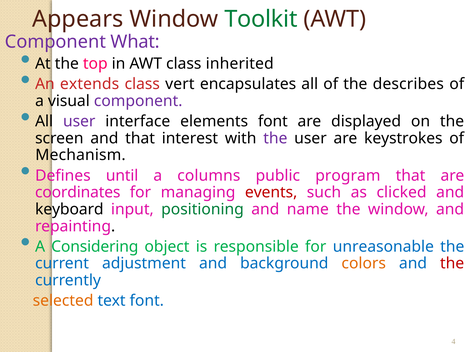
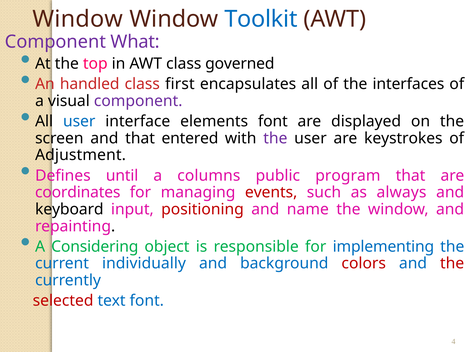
Appears: Appears -> Window (78, 19)
Toolkit colour: green -> blue (261, 19)
inherited: inherited -> governed (240, 64)
extends: extends -> handled (90, 84)
vert: vert -> first (180, 84)
describes: describes -> interfaces (408, 84)
user colour: purple -> blue (79, 121)
interest: interest -> entered (190, 138)
Mechanism: Mechanism -> Adjustment (81, 155)
clicked: clicked -> always (401, 192)
positioning colour: green -> red (203, 209)
unreasonable: unreasonable -> implementing (383, 246)
adjustment: adjustment -> individually (144, 263)
colors colour: orange -> red (364, 263)
selected colour: orange -> red (63, 301)
